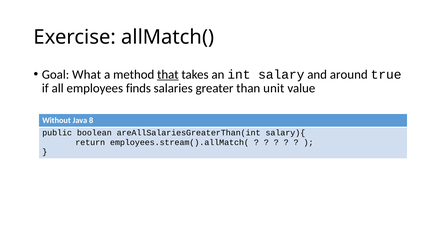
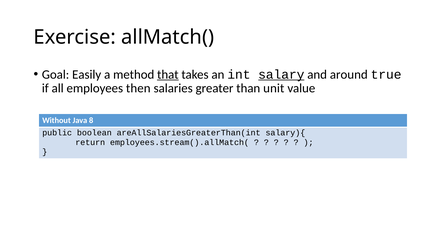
What: What -> Easily (87, 75)
salary underline: none -> present (281, 75)
finds: finds -> then (138, 88)
